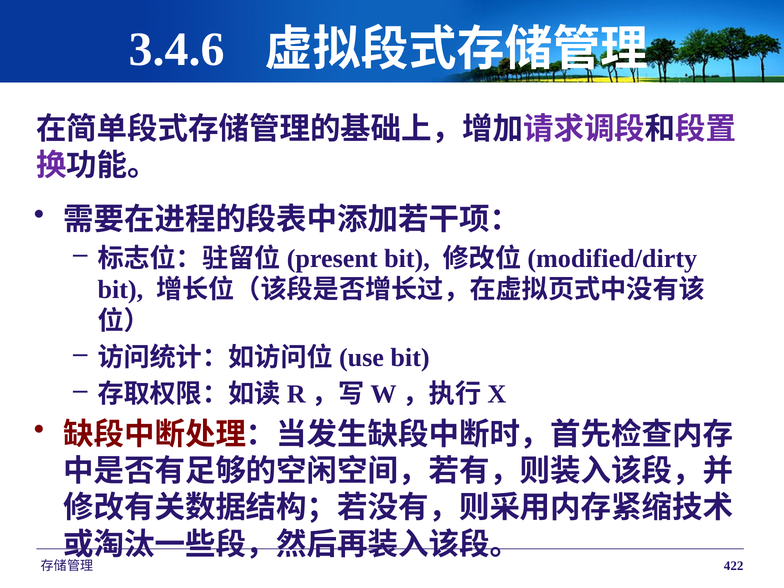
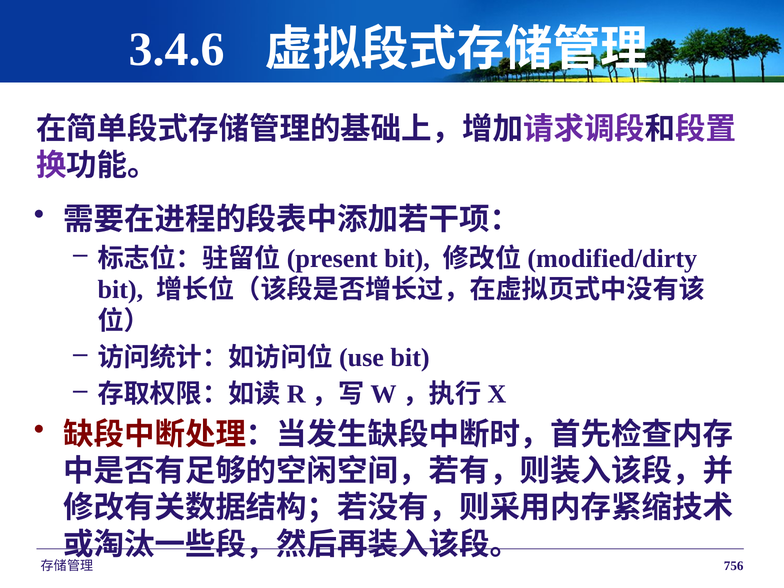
422: 422 -> 756 (734, 566)
